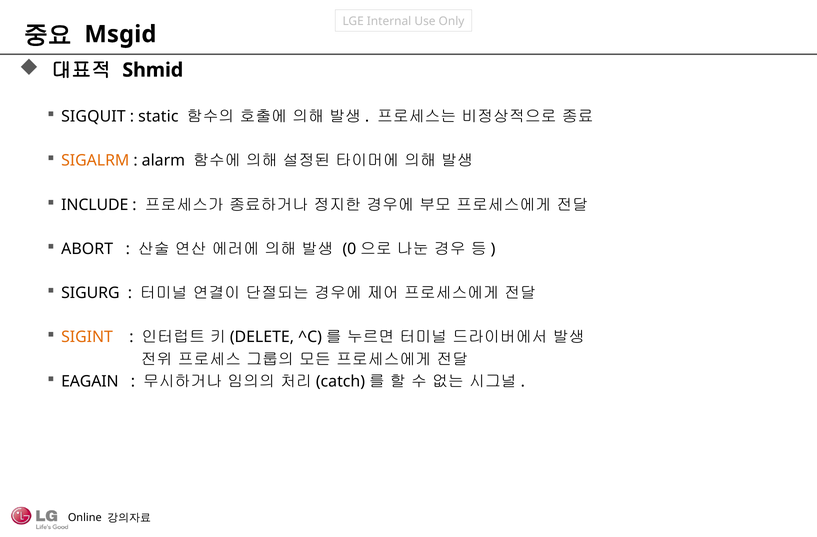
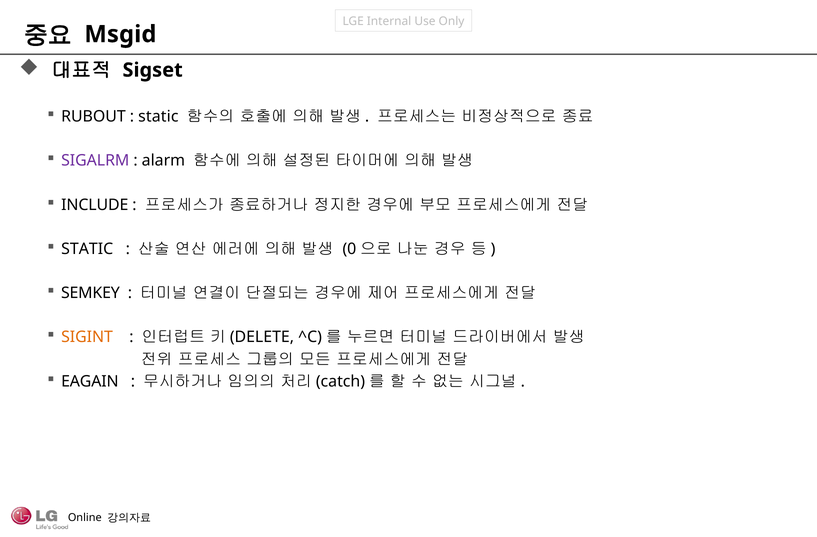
Shmid: Shmid -> Sigset (153, 70)
SIGQUIT: SIGQUIT -> RUBOUT (93, 116)
SIGALRM colour: orange -> purple (95, 161)
ABORT: ABORT -> STATIC (87, 249)
SIGURG: SIGURG -> SEMKEY (90, 293)
